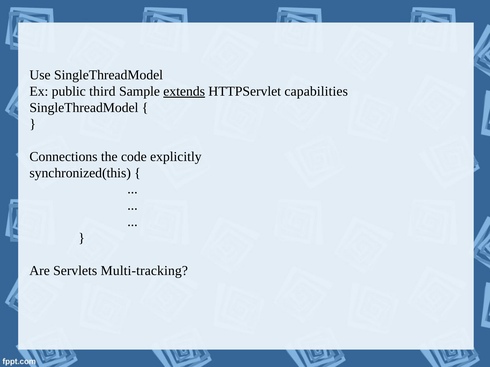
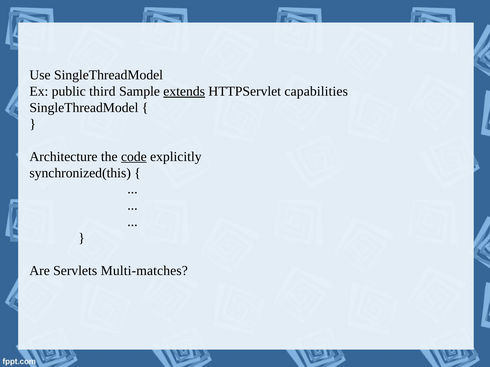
Connections: Connections -> Architecture (63, 157)
code underline: none -> present (134, 157)
Multi-tracking: Multi-tracking -> Multi-matches (144, 271)
